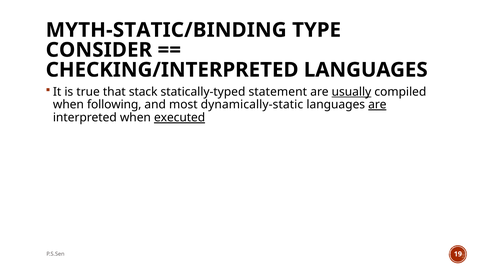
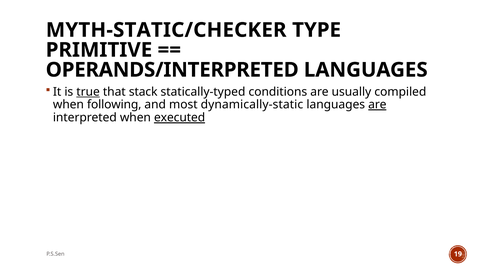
MYTH-STATIC/BINDING: MYTH-STATIC/BINDING -> MYTH-STATIC/CHECKER (166, 30)
CONSIDER: CONSIDER -> PRIMITIVE (99, 50)
CHECKING/INTERPRETED: CHECKING/INTERPRETED -> OPERANDS/INTERPRETED (172, 70)
true underline: none -> present (88, 92)
statement: statement -> conditions (278, 92)
usually underline: present -> none (351, 92)
